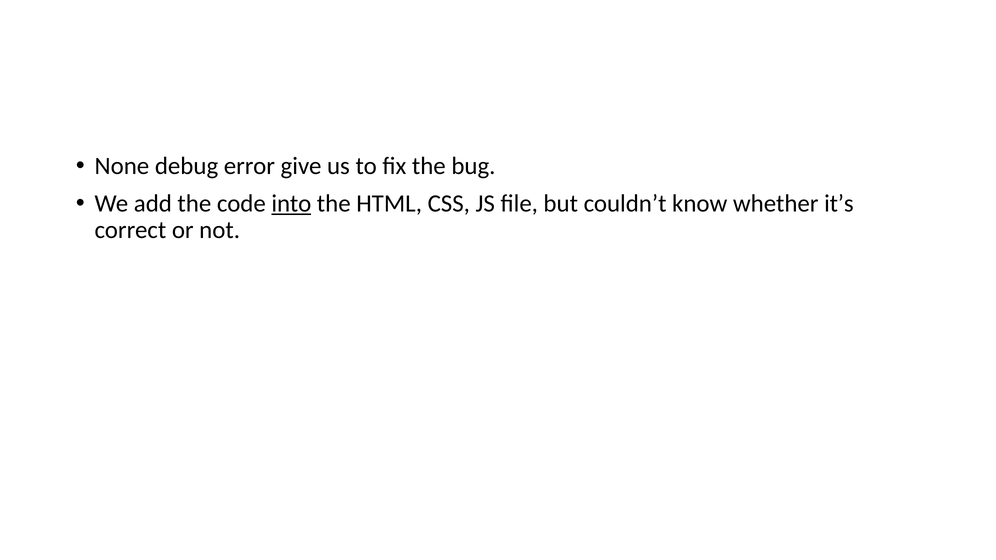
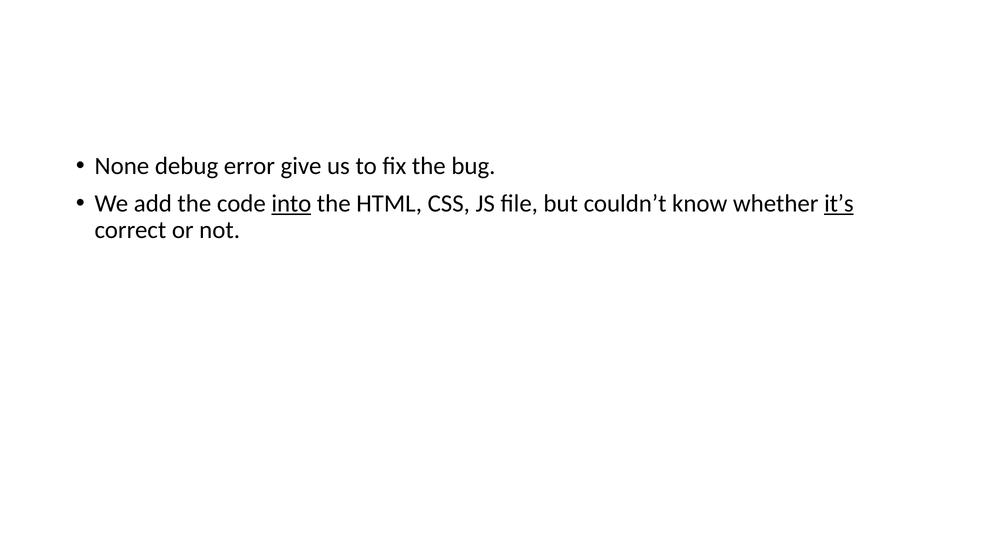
it’s underline: none -> present (839, 203)
